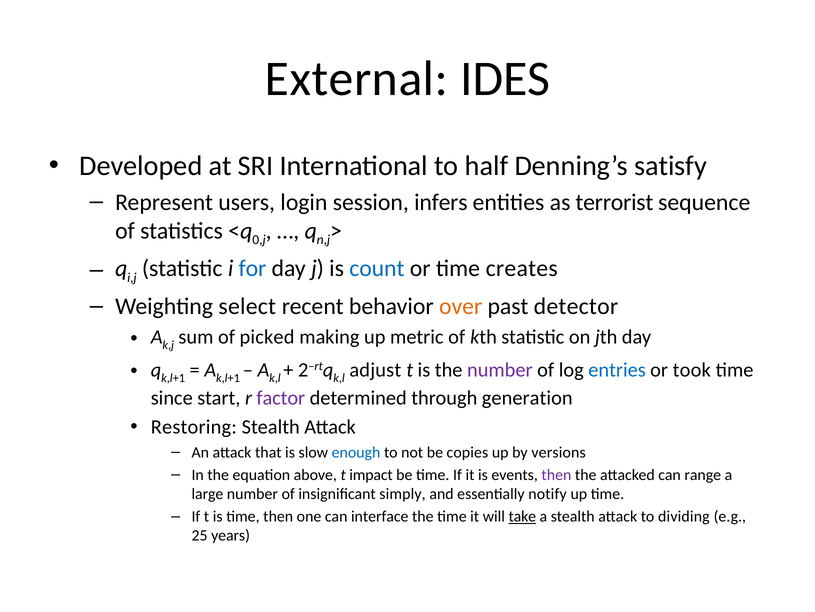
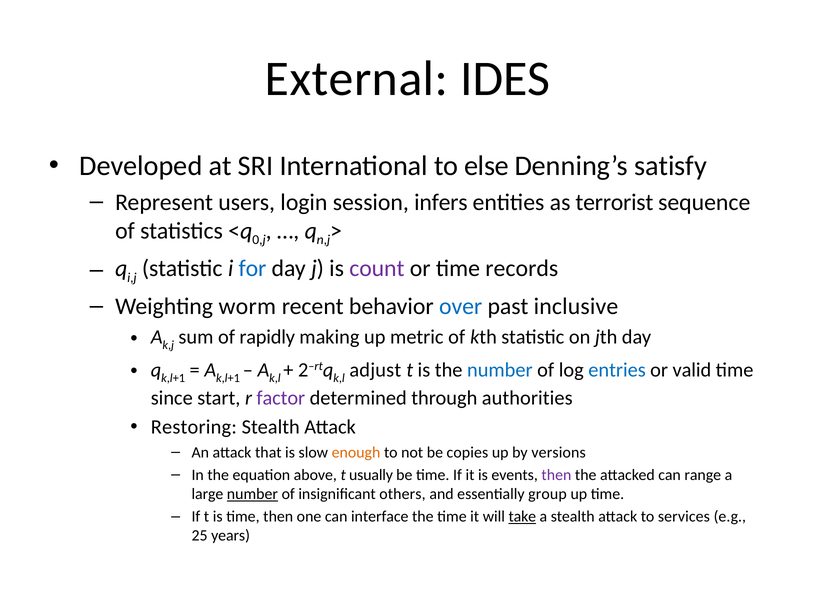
half: half -> else (487, 166)
count colour: blue -> purple (377, 268)
creates: creates -> records (522, 268)
select: select -> worm (247, 306)
over colour: orange -> blue (461, 306)
detector: detector -> inclusive (576, 306)
picked: picked -> rapidly (267, 337)
number colour: purple -> blue (500, 369)
took: took -> valid (692, 369)
generation: generation -> authorities (527, 398)
enough colour: blue -> orange (356, 452)
impact: impact -> usually (371, 474)
number underline: none -> present (252, 493)
simply: simply -> others (402, 493)
notify: notify -> group (548, 493)
dividing: dividing -> services (684, 516)
